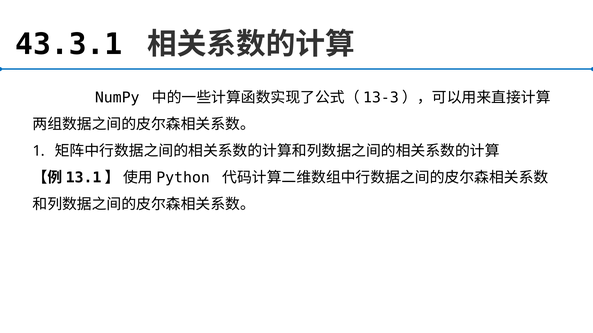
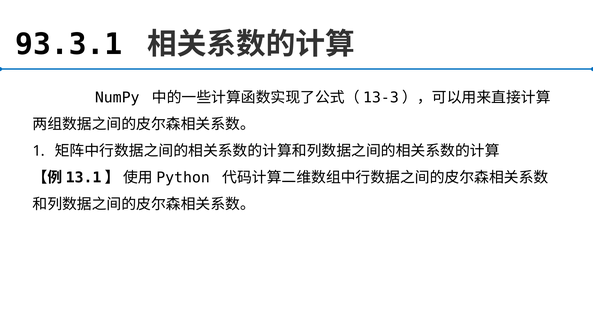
43.3.1: 43.3.1 -> 93.3.1 (69, 44)
